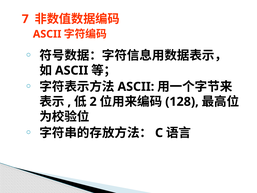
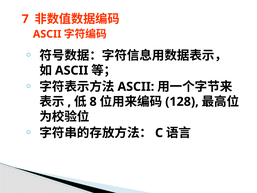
2: 2 -> 8 (93, 102)
